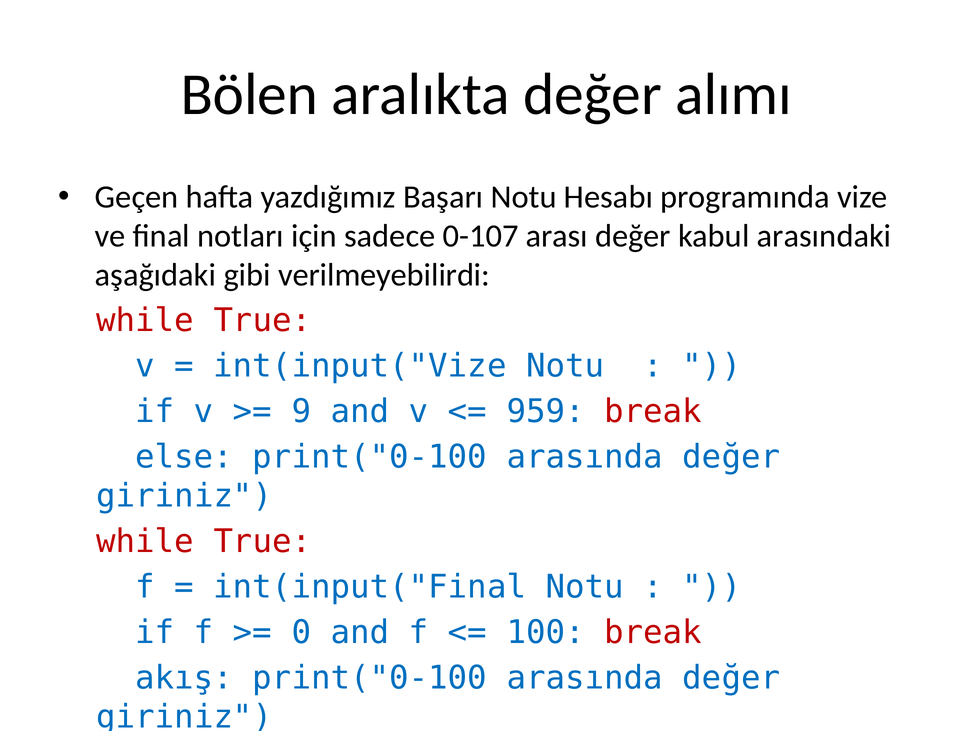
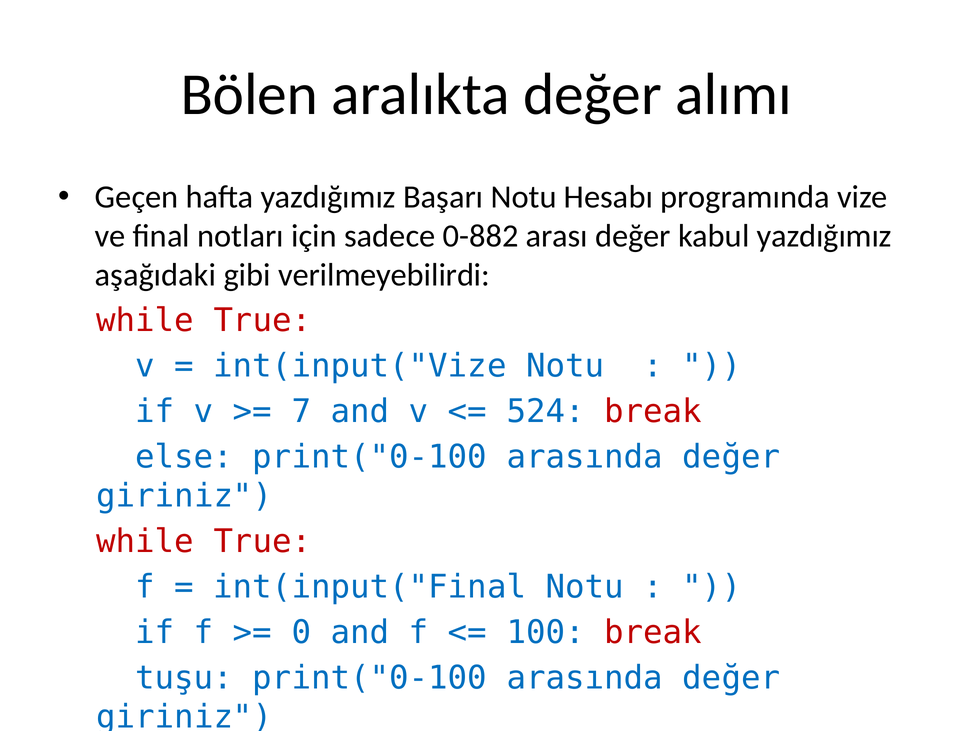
0-107: 0-107 -> 0-882 (481, 236)
kabul arasındaki: arasındaki -> yazdığımız (824, 236)
9: 9 -> 7 (301, 411)
959: 959 -> 524 (546, 411)
akış: akış -> tuşu (184, 677)
